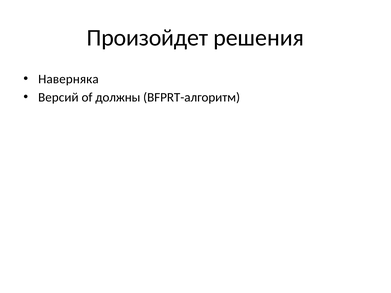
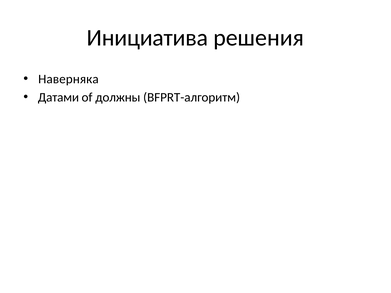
Произойдет: Произойдет -> Инициатива (147, 38)
Версий: Версий -> Датами (58, 97)
